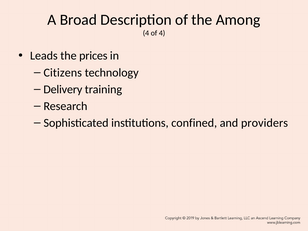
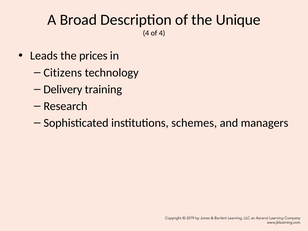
Among: Among -> Unique (238, 20)
confined: confined -> schemes (194, 123)
providers: providers -> managers (265, 123)
